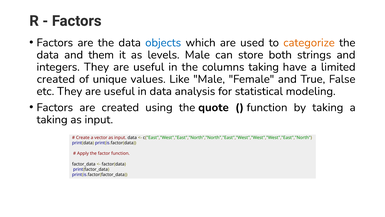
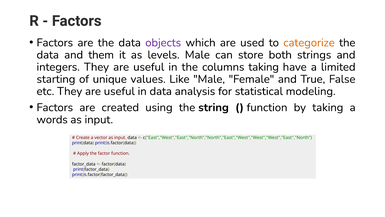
objects colour: blue -> purple (163, 43)
created: created -> starting (56, 79)
quote: quote -> string (214, 107)
taking: taking -> words (52, 119)
